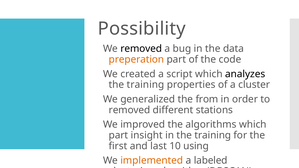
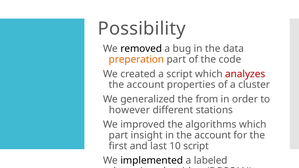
analyzes colour: black -> red (245, 74)
training: training -> account (146, 85)
removed: removed -> however (129, 110)
in the training: training -> account (213, 135)
10 using: using -> script (196, 146)
implemented colour: orange -> black (152, 161)
